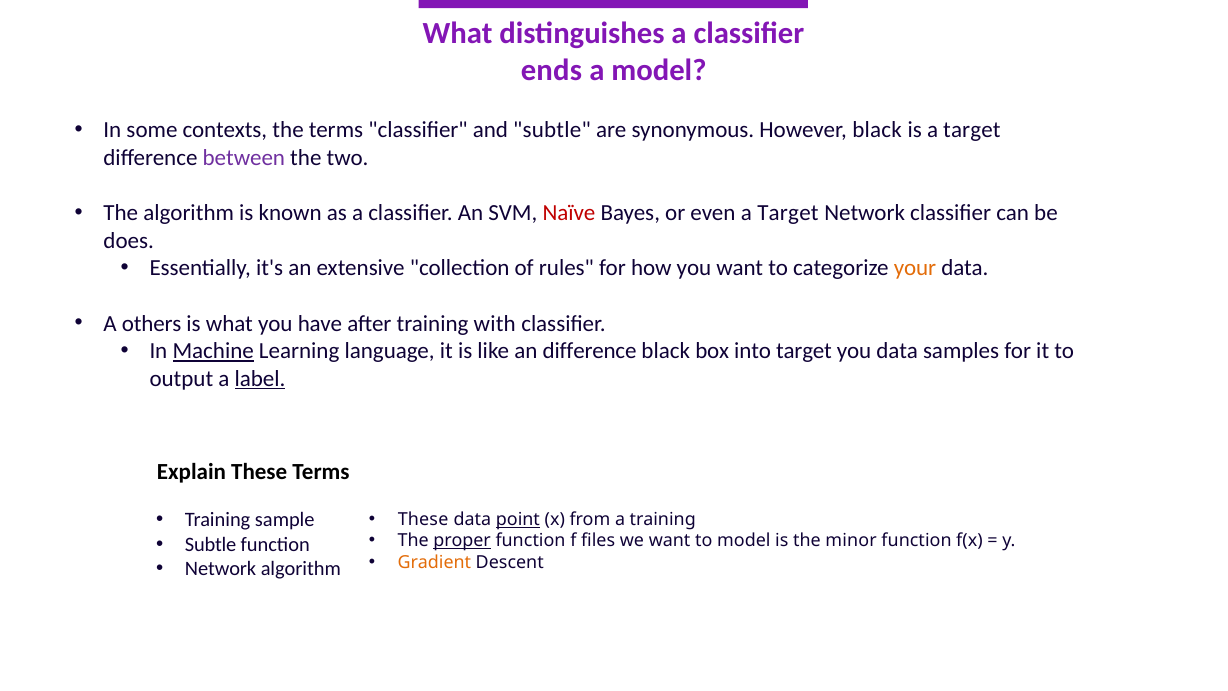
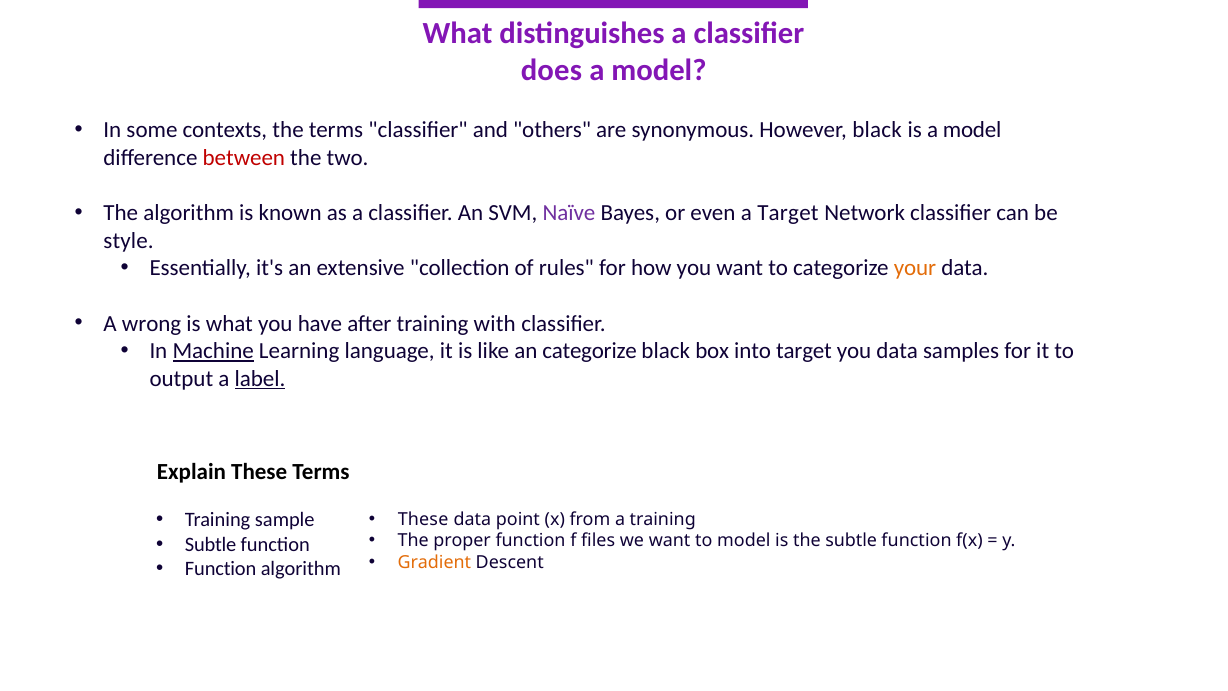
ends: ends -> does (551, 70)
and subtle: subtle -> others (552, 130)
is a target: target -> model (972, 130)
between colour: purple -> red (244, 158)
Naïve colour: red -> purple (569, 213)
does: does -> style (129, 241)
others: others -> wrong (152, 323)
an difference: difference -> categorize (590, 351)
point underline: present -> none (518, 519)
proper underline: present -> none (462, 541)
the minor: minor -> subtle (851, 541)
Network: Network -> Function (221, 569)
